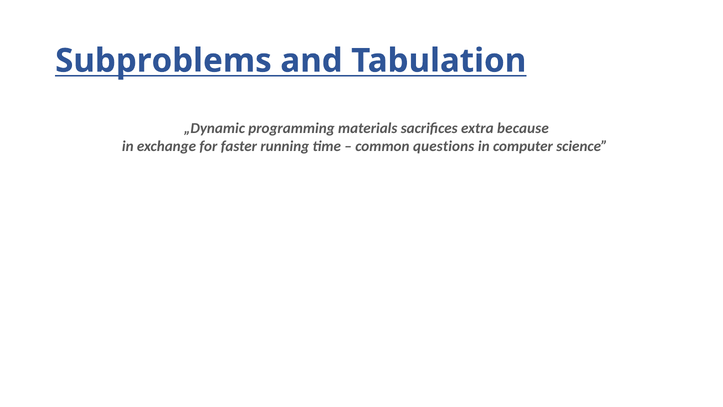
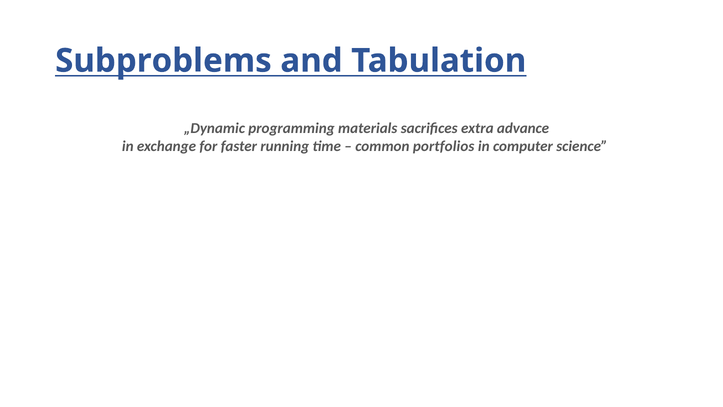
because: because -> advance (523, 128)
questions: questions -> portfolios (444, 146)
